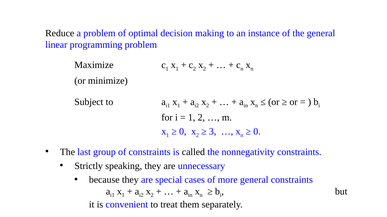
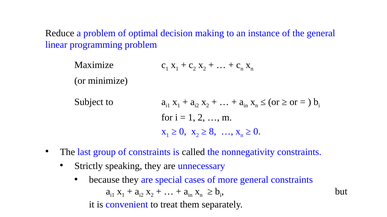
3: 3 -> 8 (213, 132)
